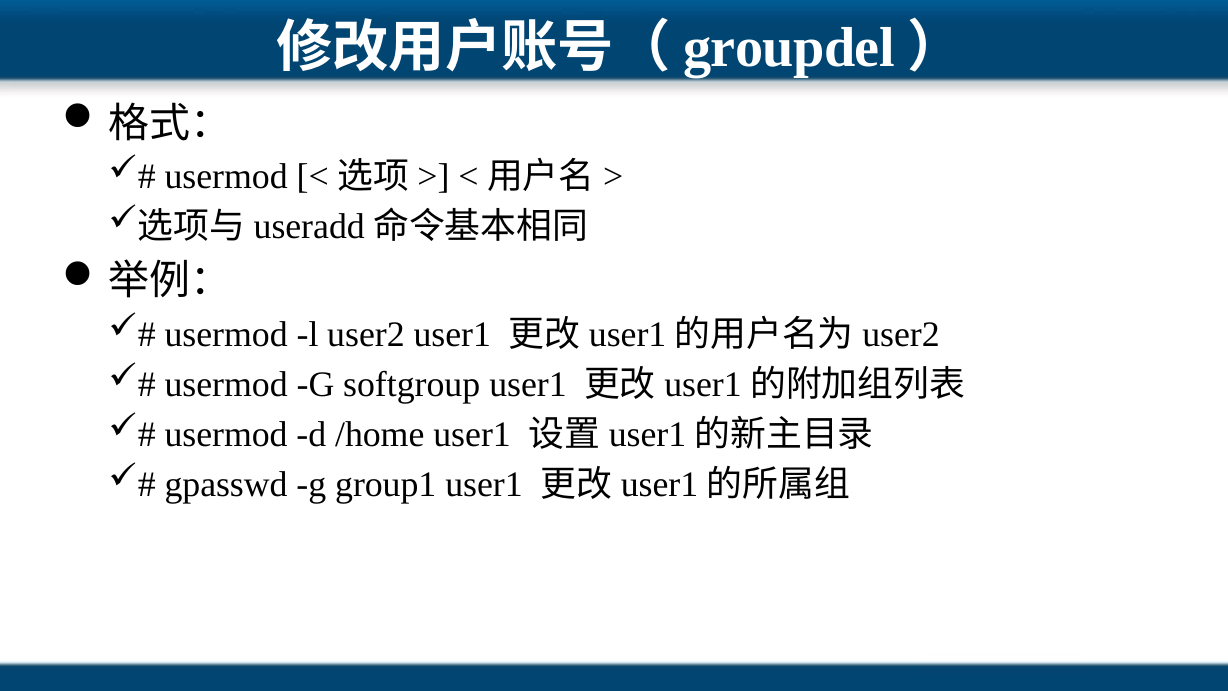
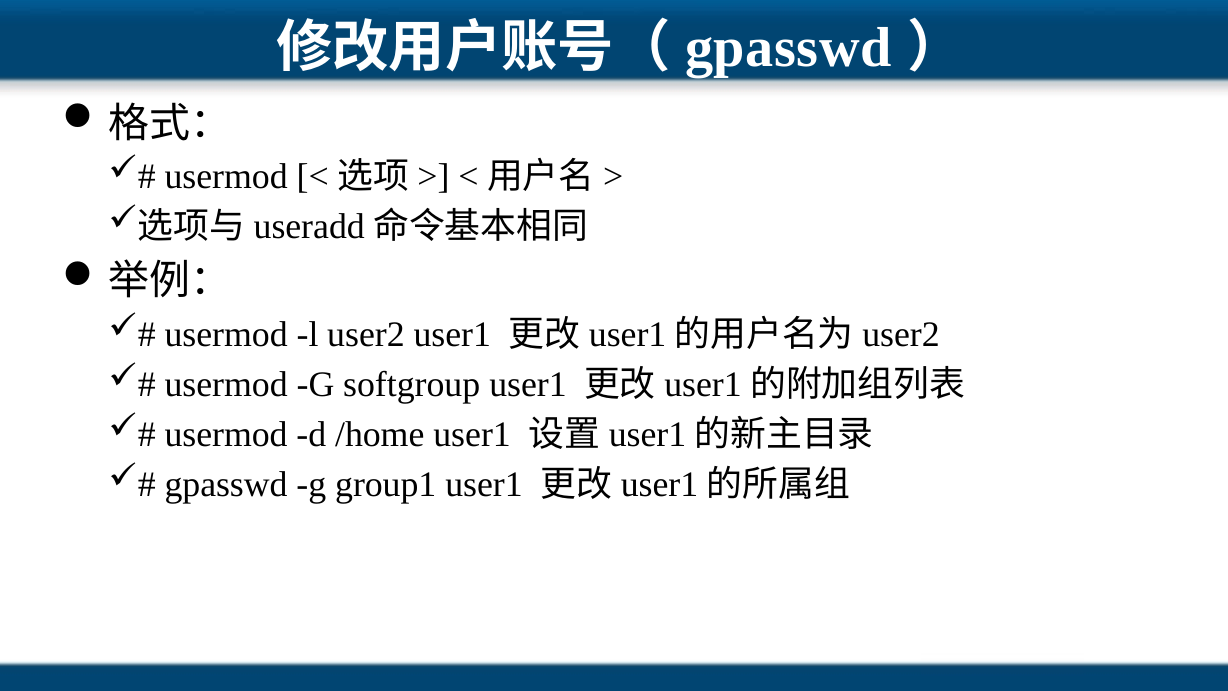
groupdel: groupdel -> gpasswd (789, 48)
